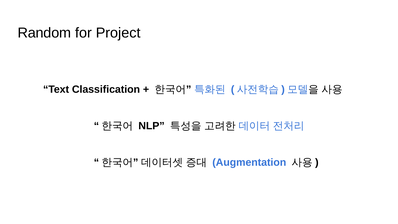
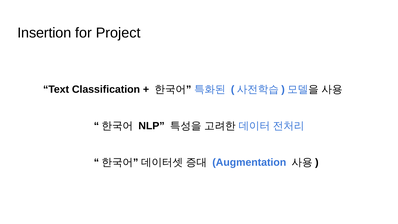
Random: Random -> Insertion (44, 33)
